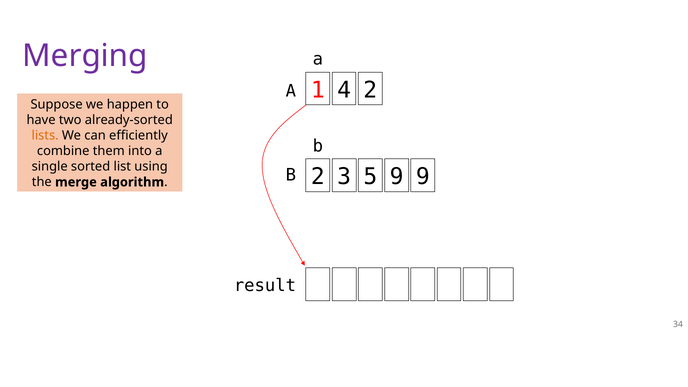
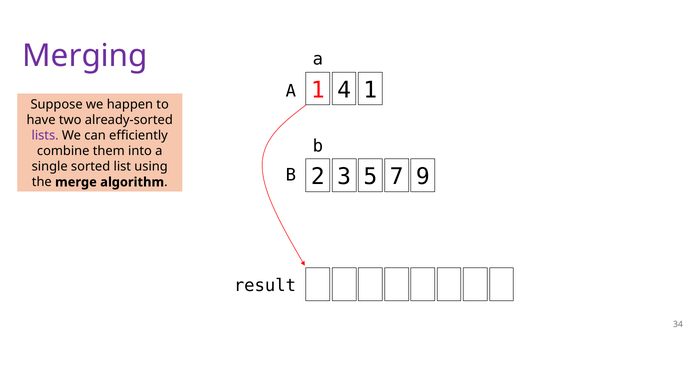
4 2: 2 -> 1 (370, 90)
lists colour: orange -> purple (45, 136)
5 9: 9 -> 7 (397, 177)
